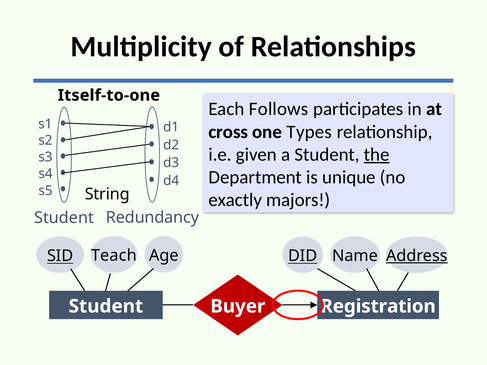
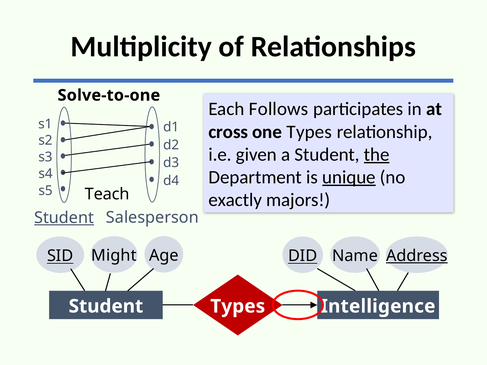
Itself-to-one: Itself-to-one -> Solve-to-one (109, 95)
unique underline: none -> present (349, 177)
String: String -> Teach (107, 194)
Redundancy: Redundancy -> Salesperson (152, 218)
Student underline: none -> present (64, 218)
Teach: Teach -> Might (114, 256)
Buyer: Buyer -> Types (238, 307)
Registration: Registration -> Intelligence (378, 307)
